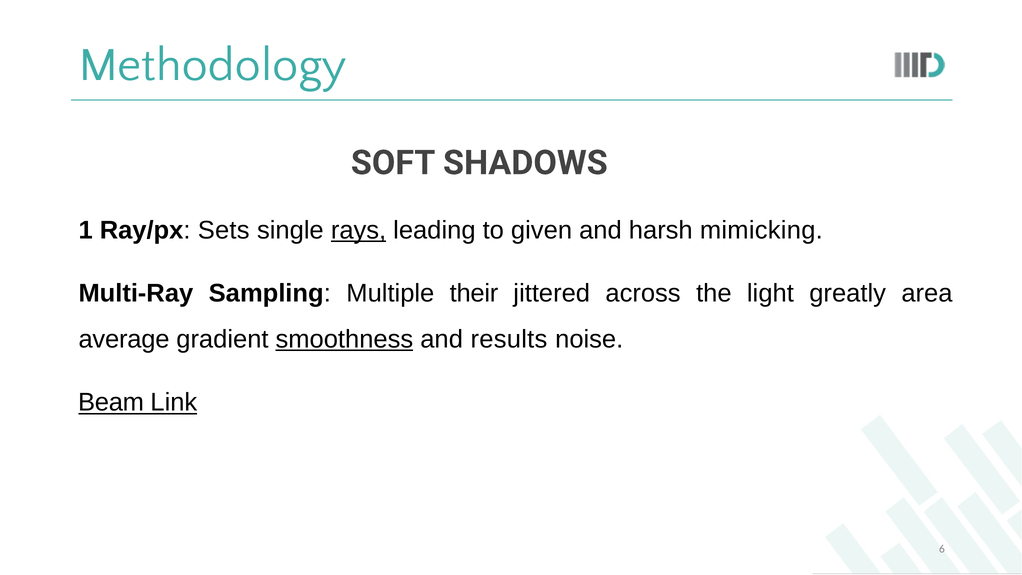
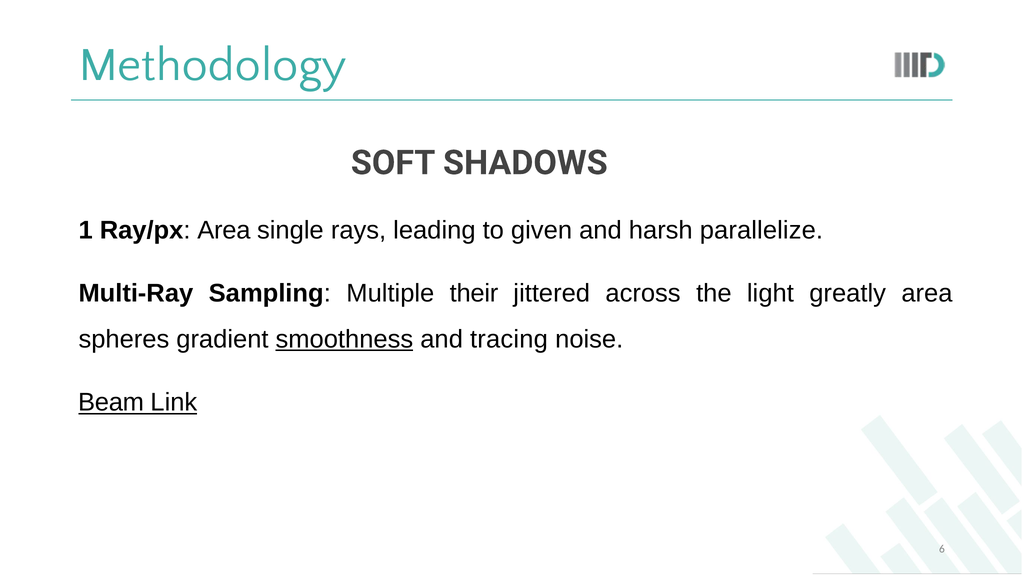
Ray/px Sets: Sets -> Area (224, 230)
rays underline: present -> none (359, 230)
mimicking: mimicking -> parallelize (761, 230)
average: average -> spheres (124, 339)
results: results -> tracing (509, 339)
